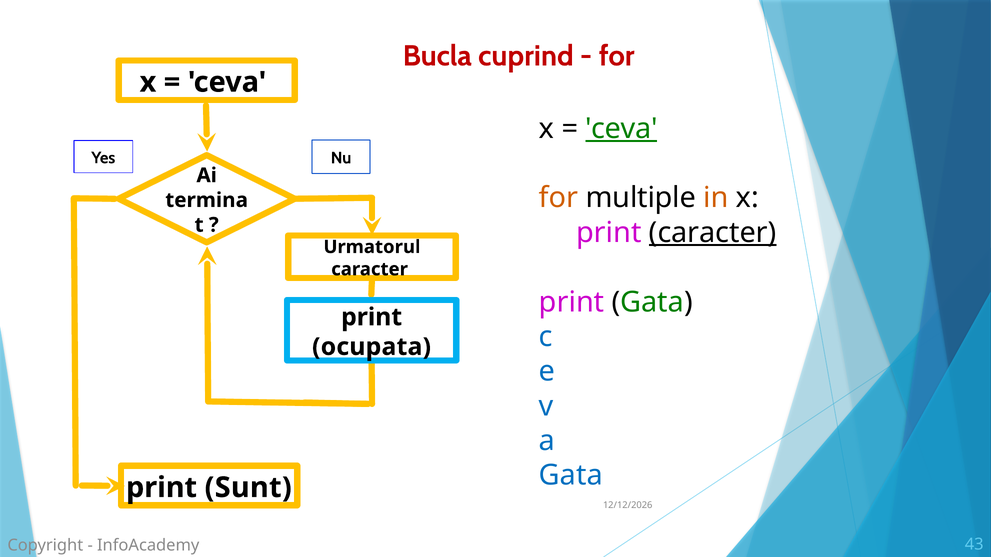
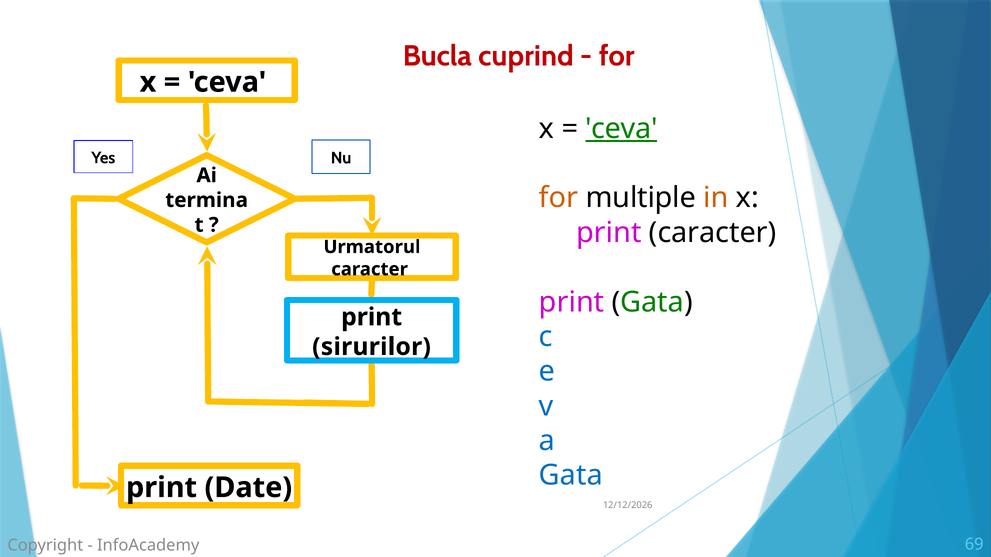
caracter underline: present -> none (713, 233)
ocupata: ocupata -> sirurilor (372, 347)
Sunt: Sunt -> Date (248, 488)
43: 43 -> 69 (974, 544)
